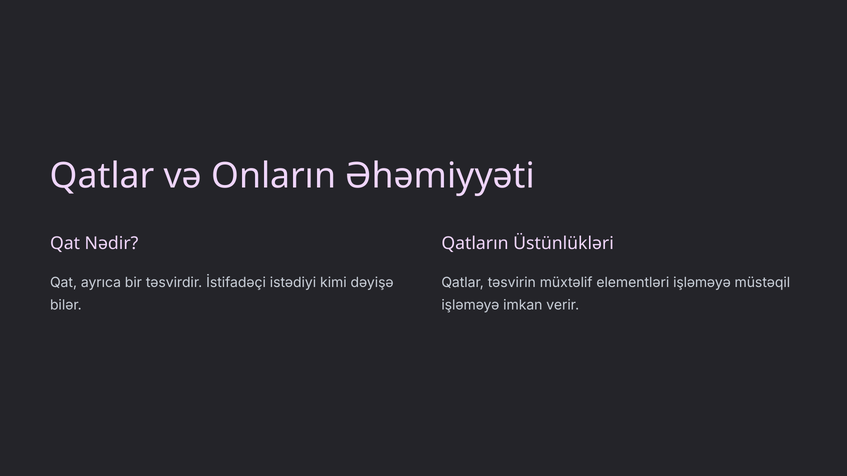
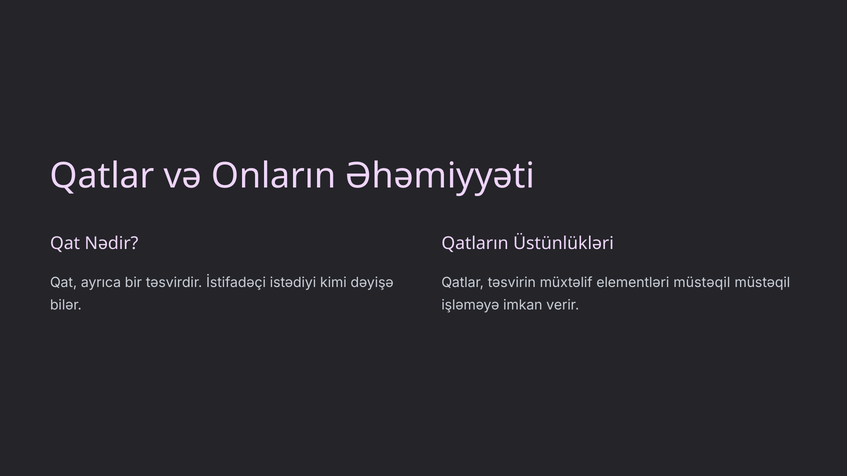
elementləri işləməyə: işləməyə -> müstəqil (702, 283)
